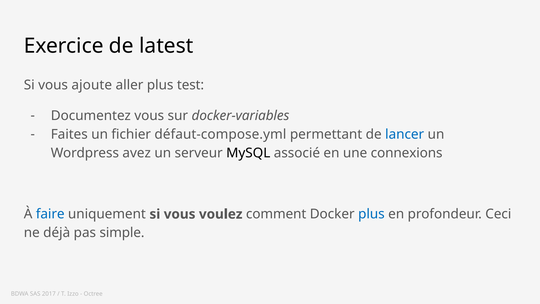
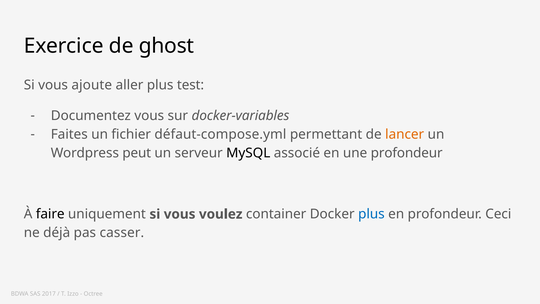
latest: latest -> ghost (166, 46)
lancer colour: blue -> orange (405, 134)
avez: avez -> peut (137, 153)
une connexions: connexions -> profondeur (407, 153)
faire colour: blue -> black (50, 214)
comment: comment -> container (276, 214)
simple: simple -> casser (122, 233)
